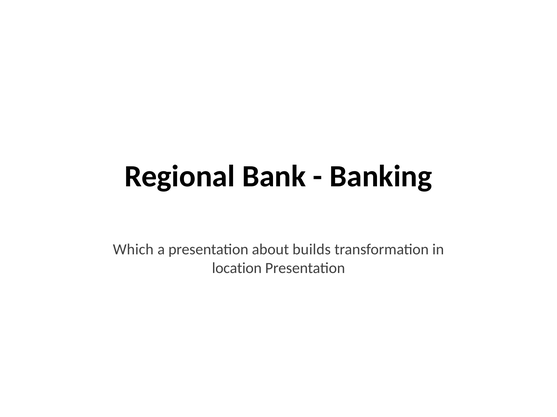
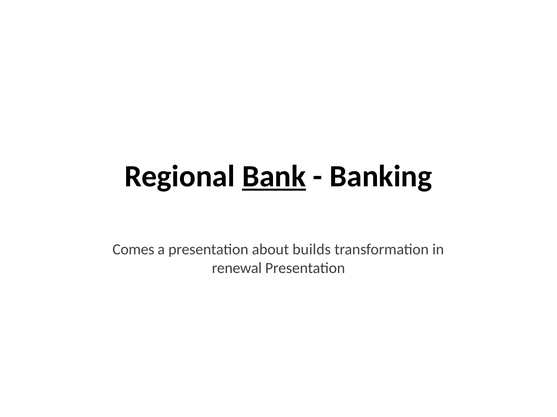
Bank underline: none -> present (274, 177)
Which: Which -> Comes (133, 250)
location: location -> renewal (237, 268)
